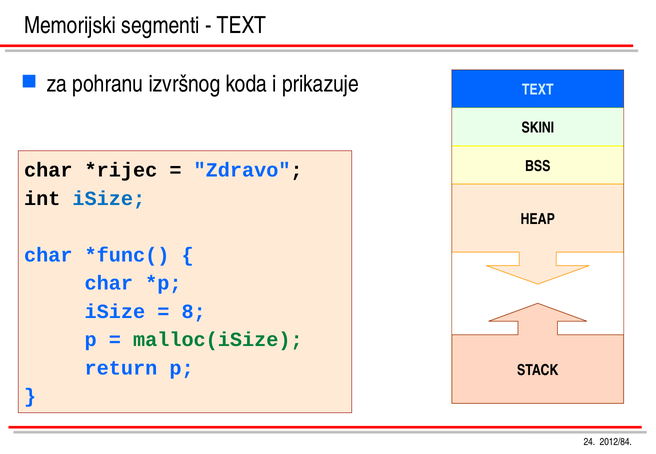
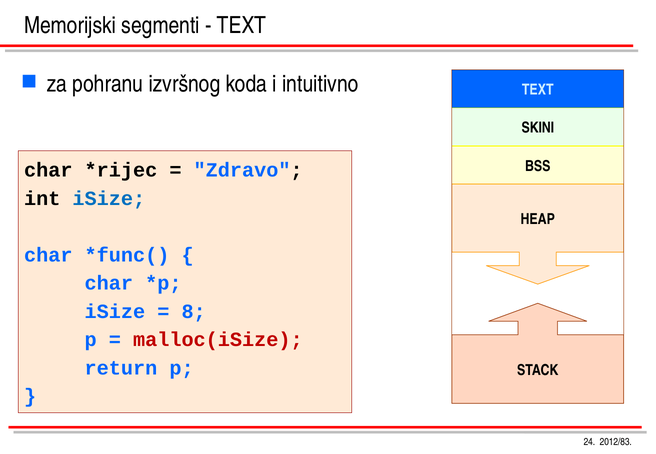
prikazuje: prikazuje -> intuitivno (320, 84)
malloc(iSize colour: green -> red (218, 340)
2012/84: 2012/84 -> 2012/83 (616, 442)
